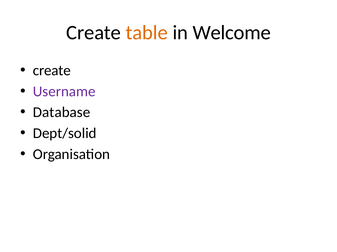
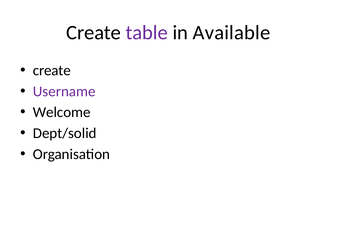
table colour: orange -> purple (147, 33)
Welcome: Welcome -> Available (231, 33)
Database: Database -> Welcome (62, 113)
